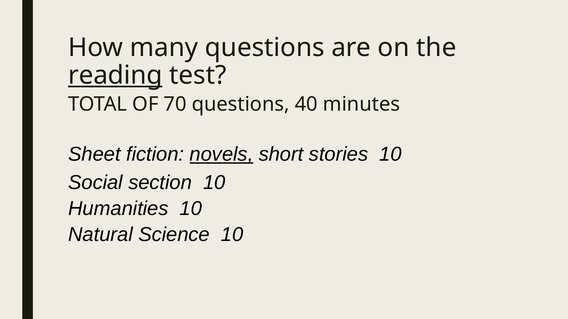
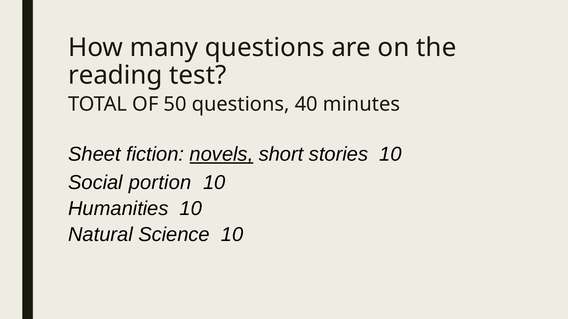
reading underline: present -> none (115, 76)
70: 70 -> 50 (175, 105)
section: section -> portion (160, 183)
